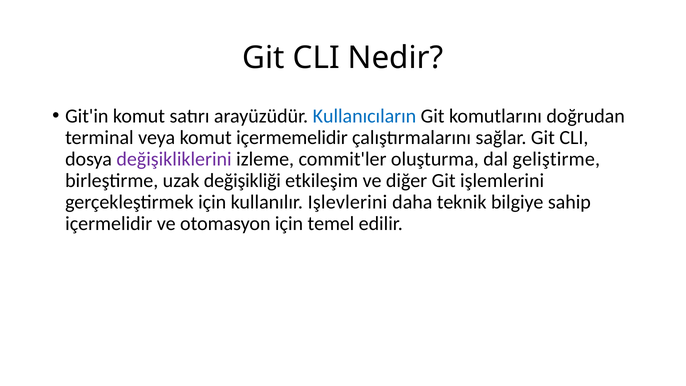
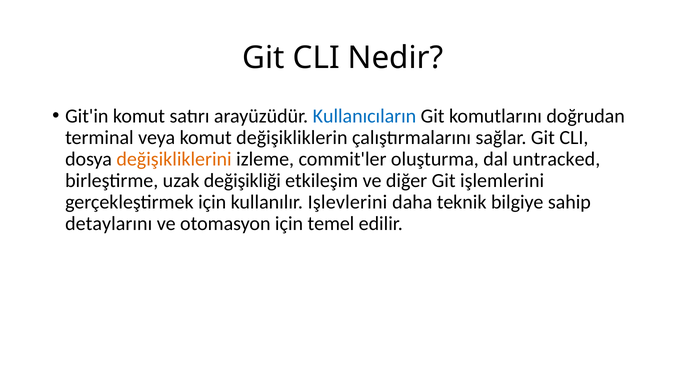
içermemelidir: içermemelidir -> değişikliklerin (292, 138)
değişikliklerini colour: purple -> orange (174, 159)
geliştirme: geliştirme -> untracked (556, 159)
içermelidir: içermelidir -> detaylarını (109, 224)
